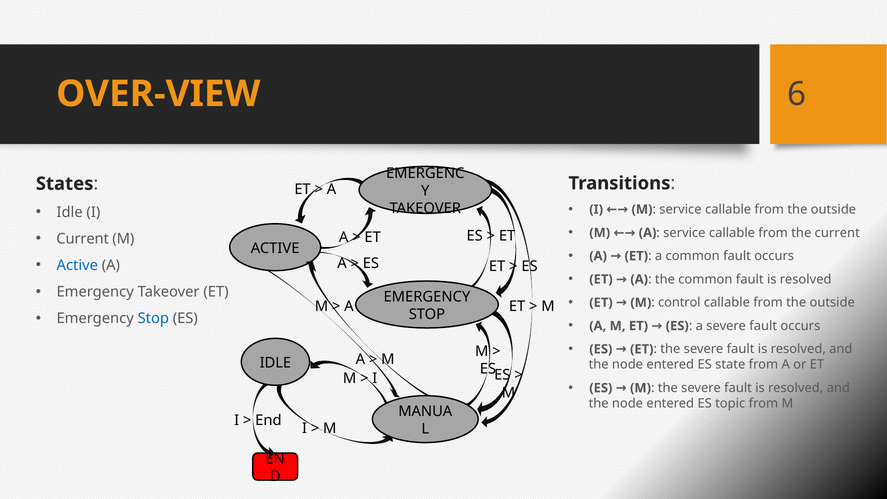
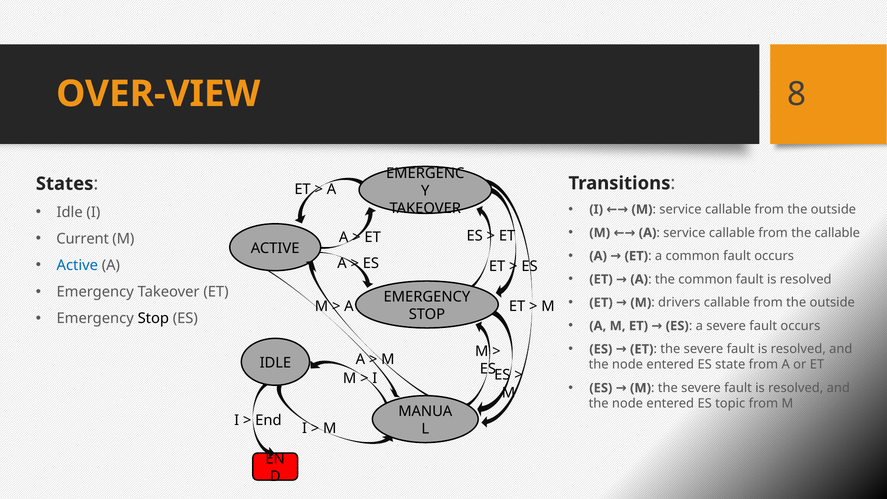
6: 6 -> 8 (797, 94)
the current: current -> callable (837, 233)
control: control -> drivers (679, 303)
Stop colour: blue -> black (153, 319)
